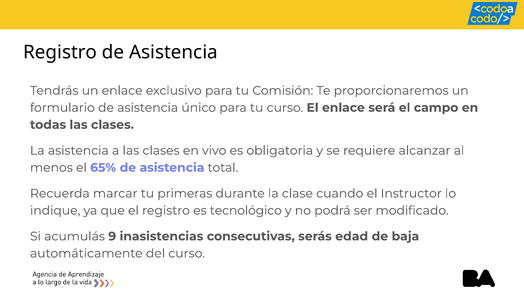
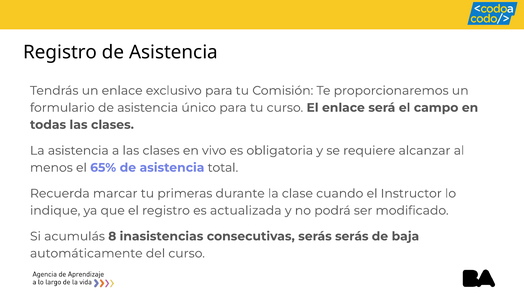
tecnológico: tecnológico -> actualizada (246, 210)
9: 9 -> 8 (112, 236)
serás edad: edad -> serás (352, 236)
